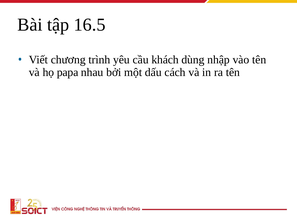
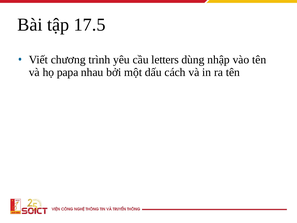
16.5: 16.5 -> 17.5 (90, 25)
khách: khách -> letters (165, 60)
